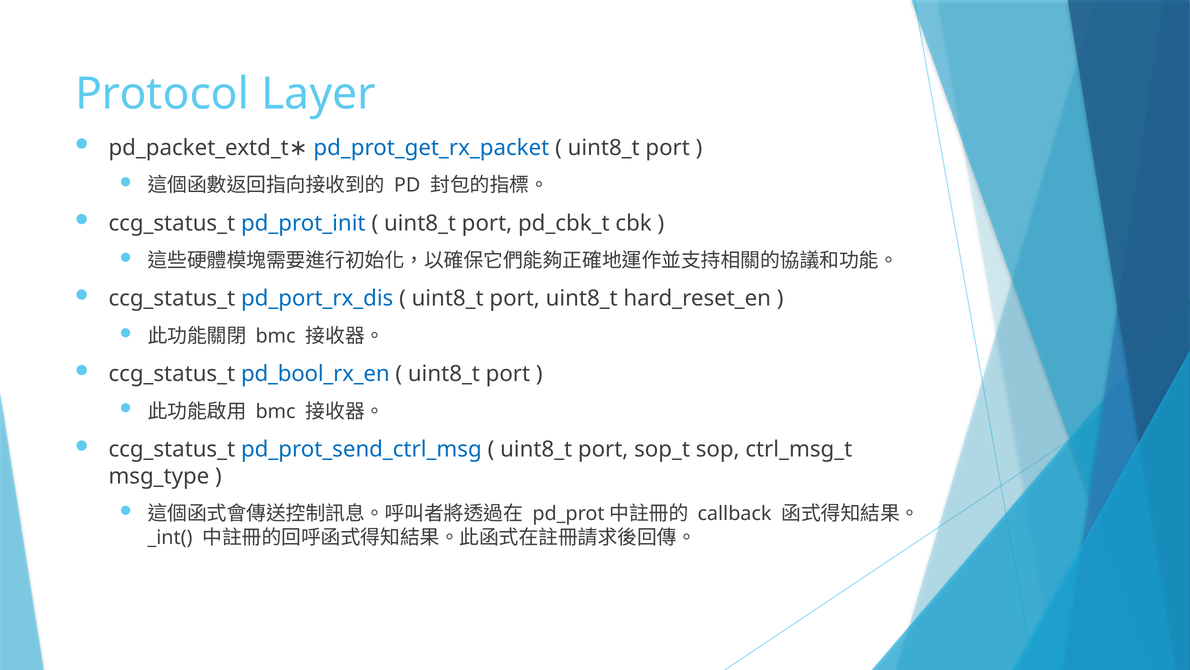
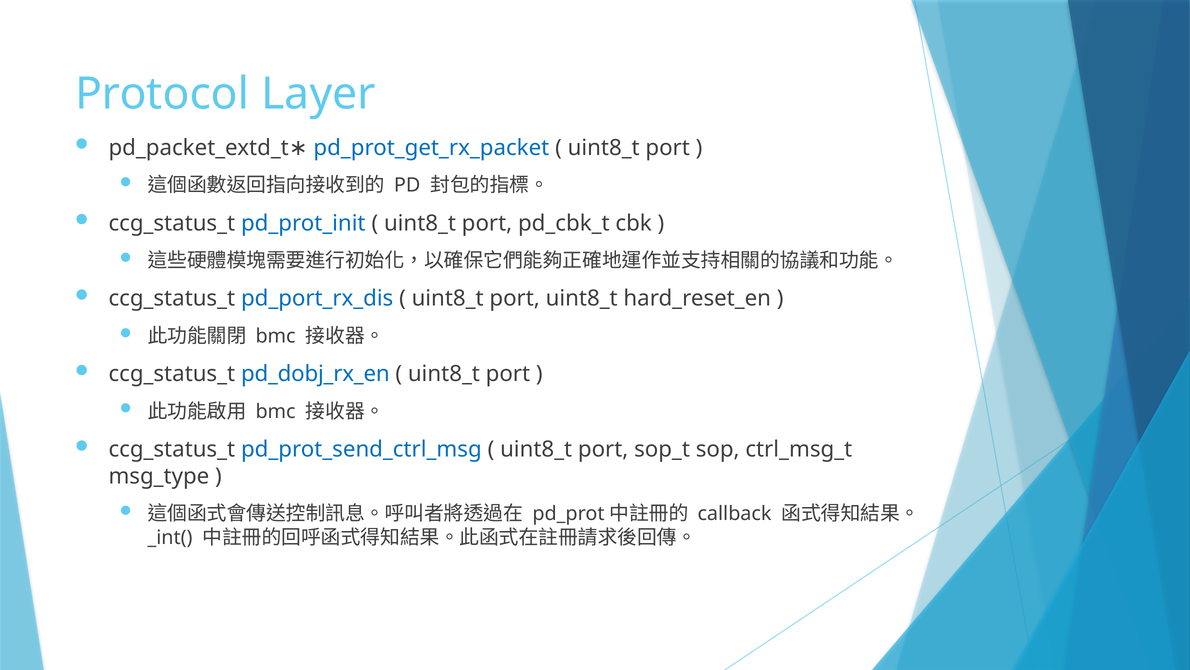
pd_bool_rx_en: pd_bool_rx_en -> pd_dobj_rx_en (315, 374)
